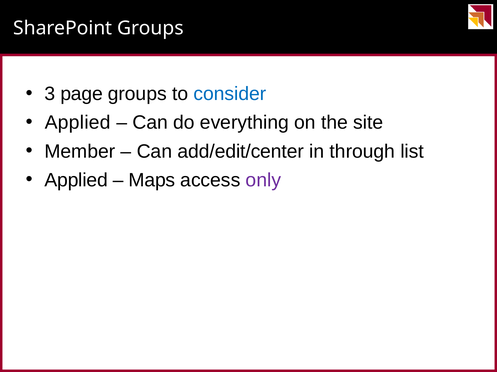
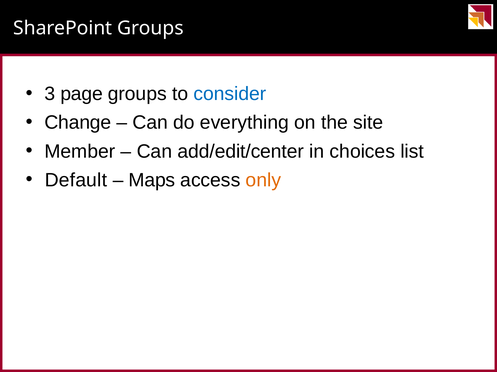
Applied: Applied -> Change (78, 123)
through: through -> choices (362, 152)
Applied: Applied -> Default (76, 180)
only colour: purple -> orange (263, 180)
